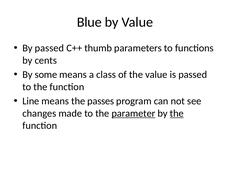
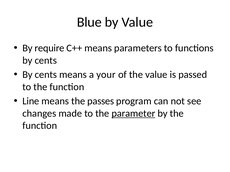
By passed: passed -> require (50, 48)
C++ thumb: thumb -> means (98, 48)
some: some -> cents (46, 75)
class: class -> your (106, 75)
the underline: present -> none (177, 114)
